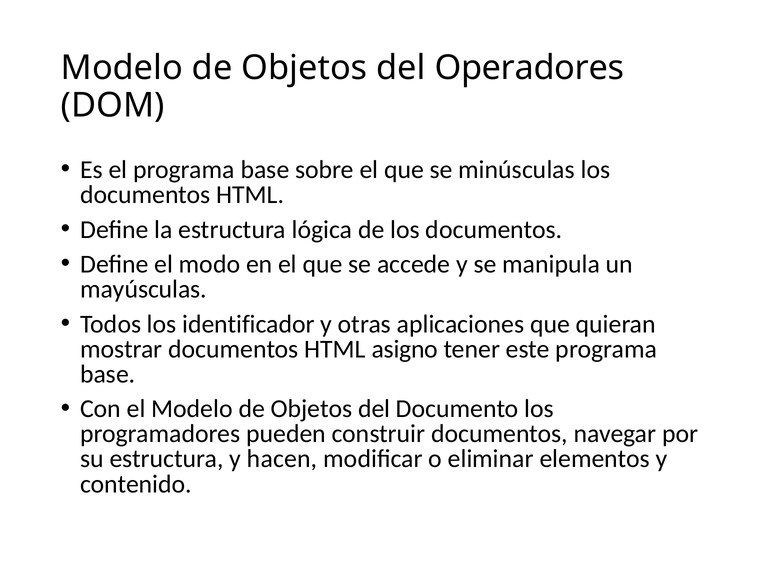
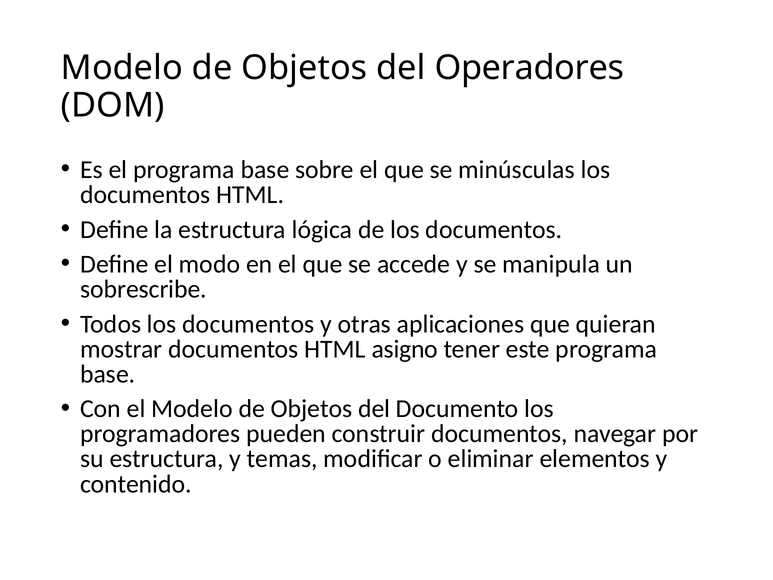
mayúsculas: mayúsculas -> sobrescribe (144, 289)
Todos los identificador: identificador -> documentos (248, 324)
hacen: hacen -> temas (282, 459)
